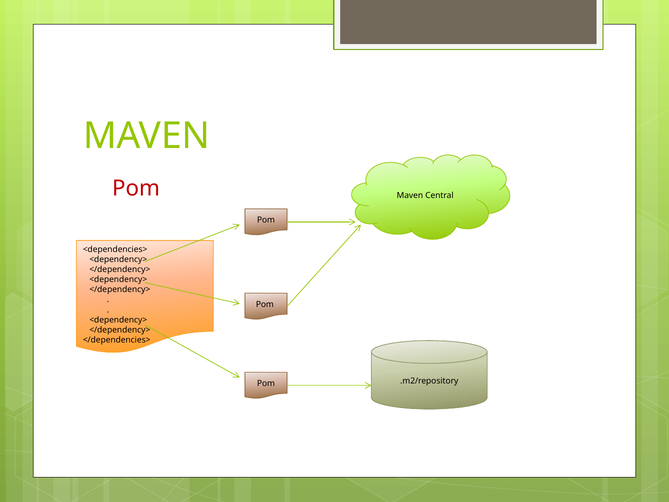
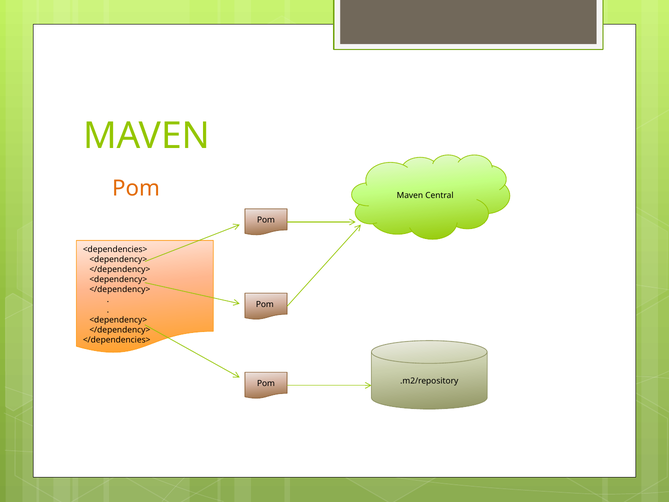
Pom colour: red -> orange (136, 188)
